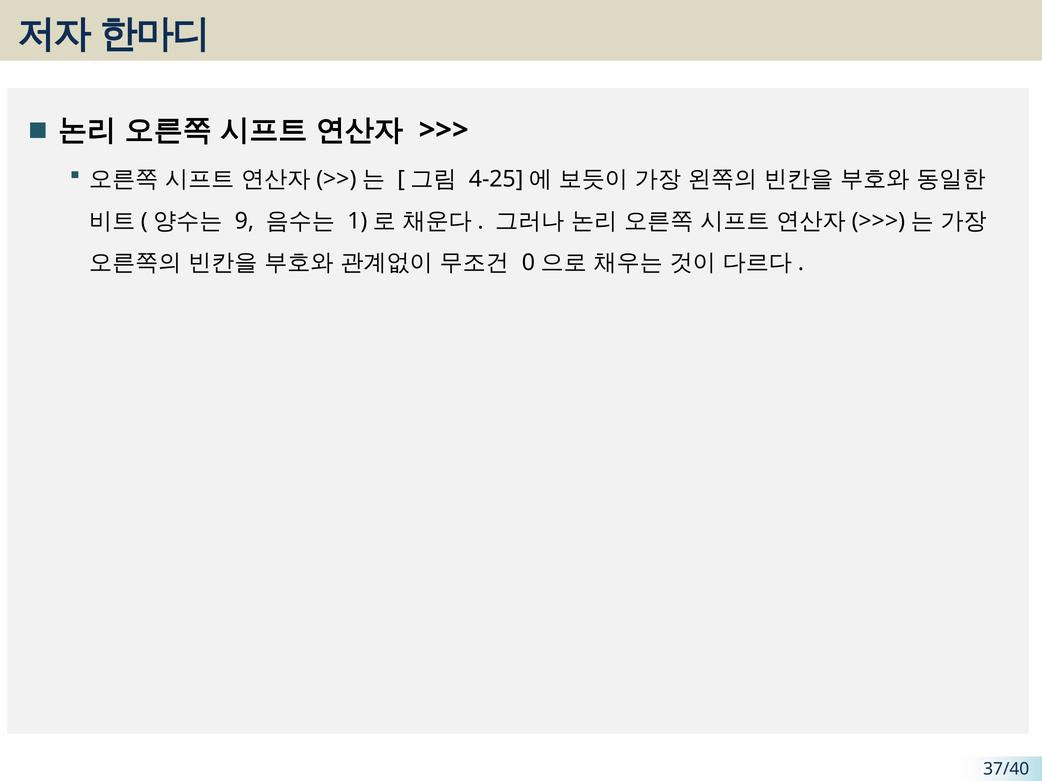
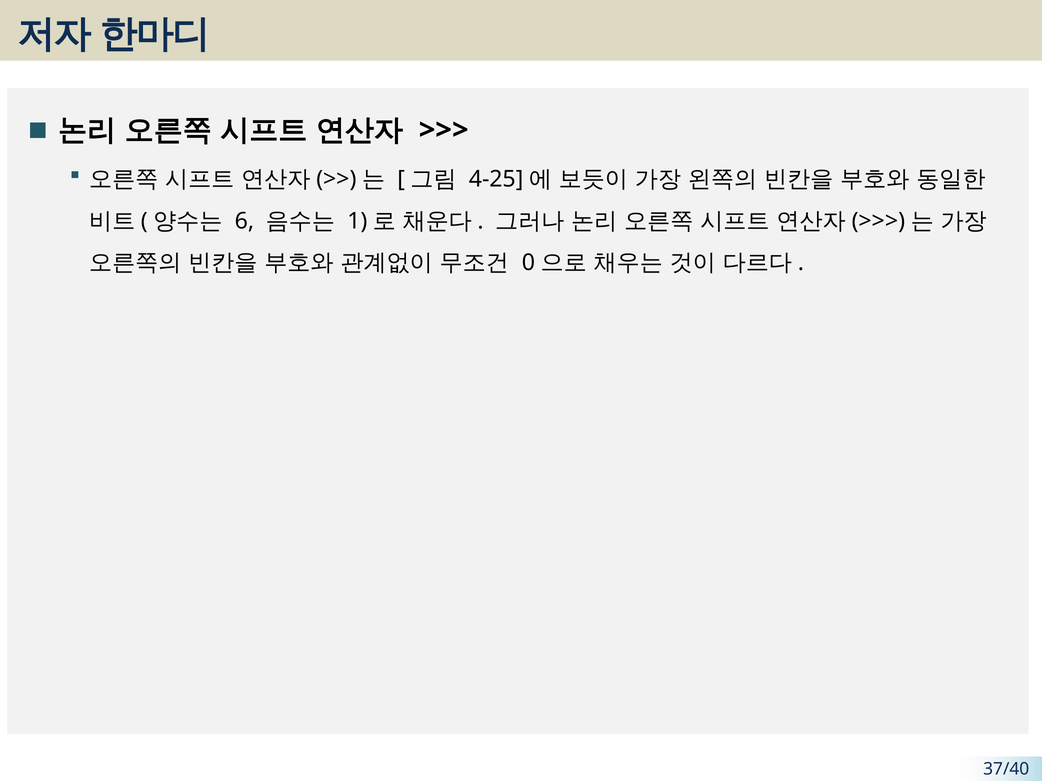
9: 9 -> 6 (244, 221)
